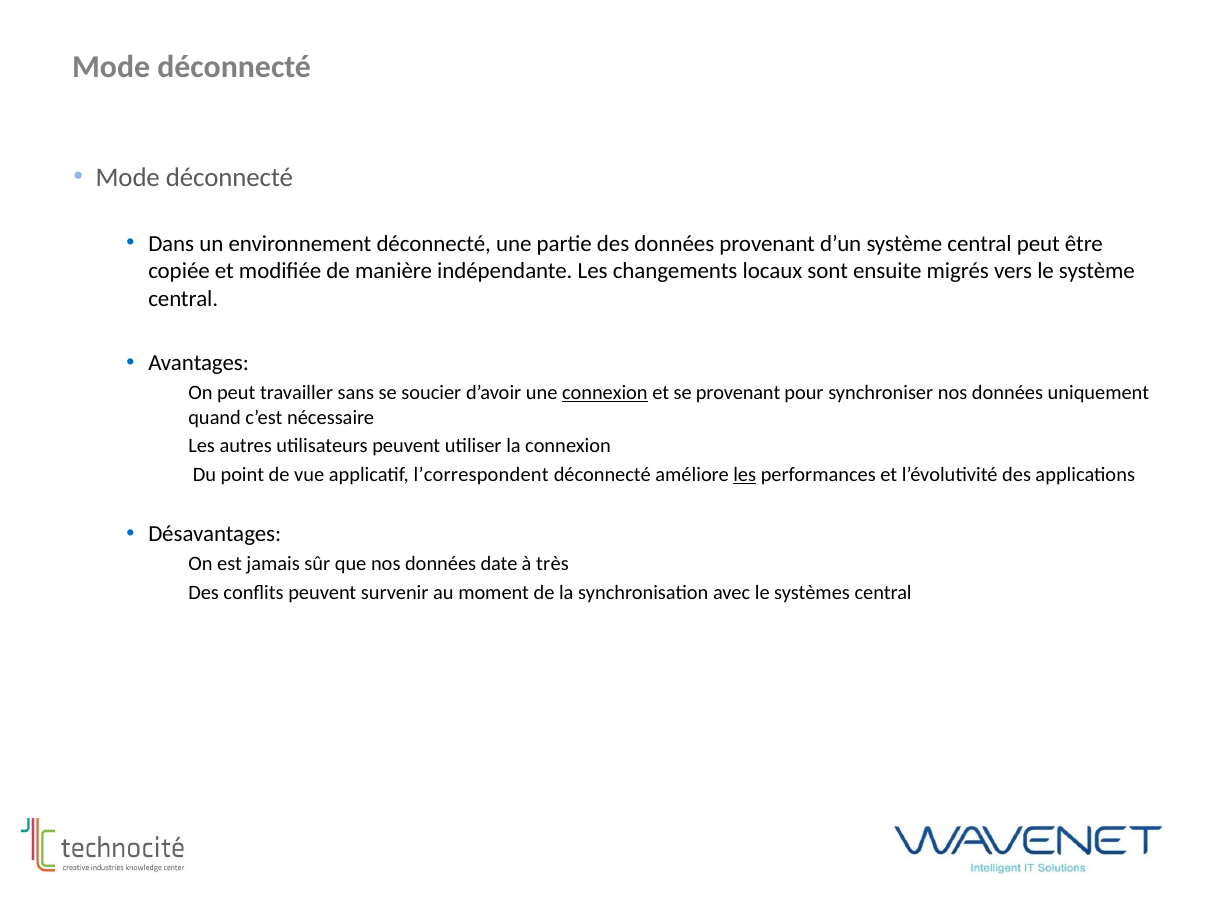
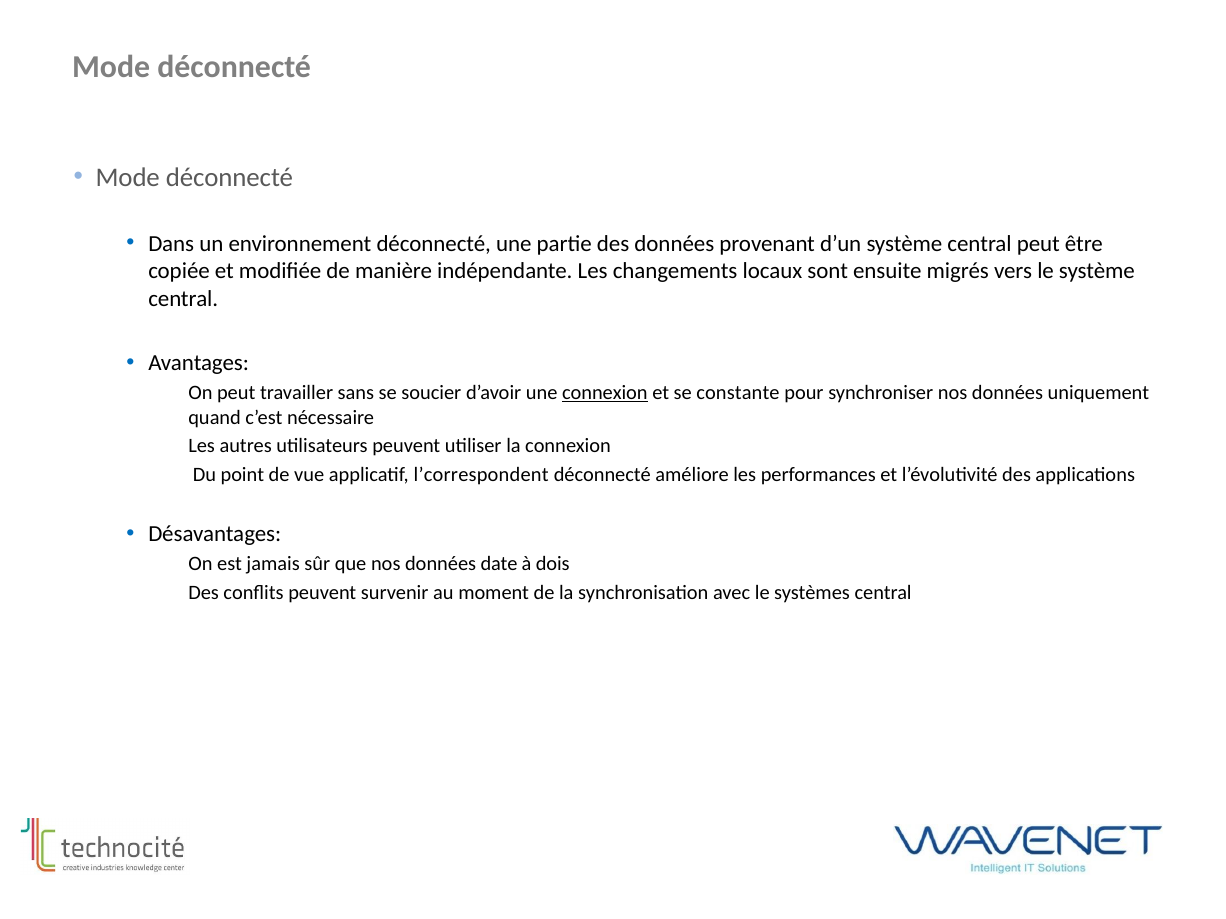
se provenant: provenant -> constante (738, 393)
les underline: present -> none (745, 475)
très: très -> dois (553, 564)
